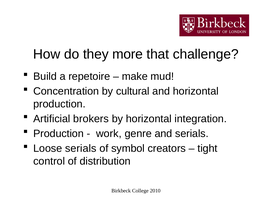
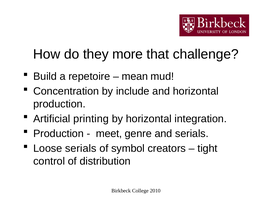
make: make -> mean (135, 76)
cultural: cultural -> include (133, 91)
brokers: brokers -> printing (91, 119)
work: work -> meet (109, 134)
